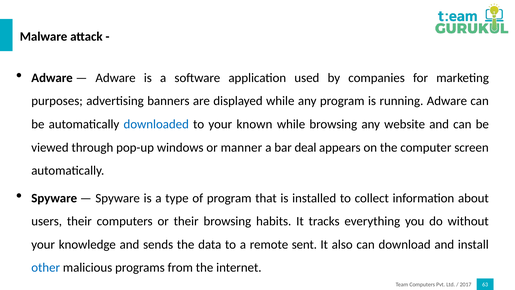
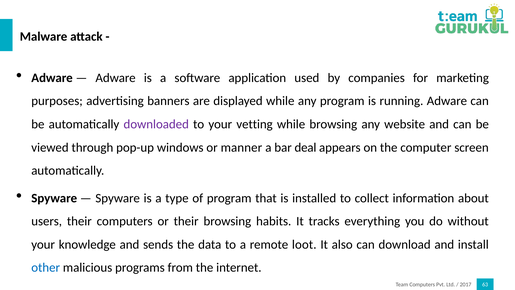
downloaded colour: blue -> purple (156, 124)
known: known -> vetting (255, 124)
sent: sent -> loot (304, 244)
